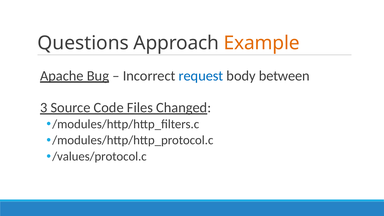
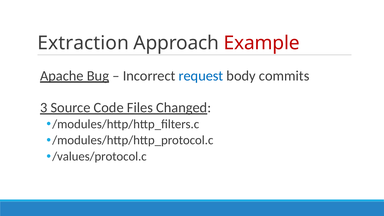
Questions: Questions -> Extraction (83, 43)
Example colour: orange -> red (262, 43)
between: between -> commits (284, 76)
